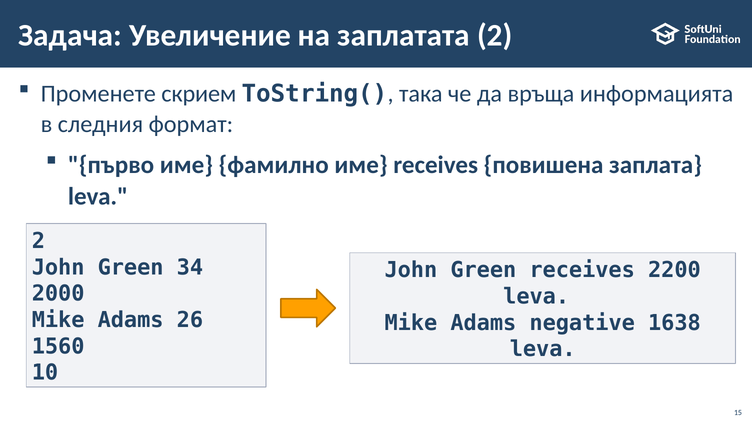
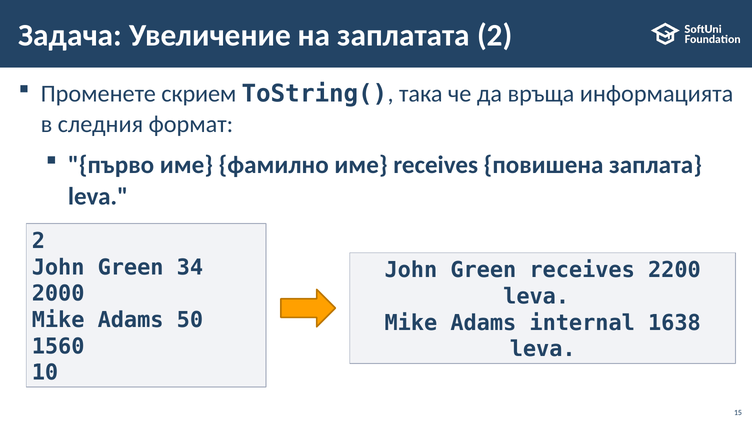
26: 26 -> 50 (190, 320)
negative: negative -> internal (582, 323)
